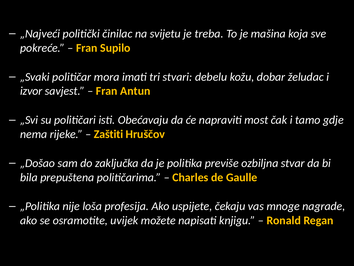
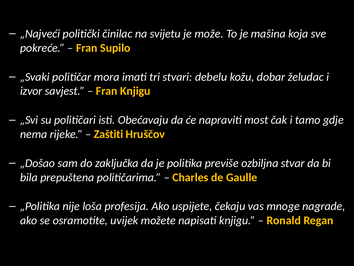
treba: treba -> može (209, 34)
Fran Antun: Antun -> Knjigu (135, 91)
